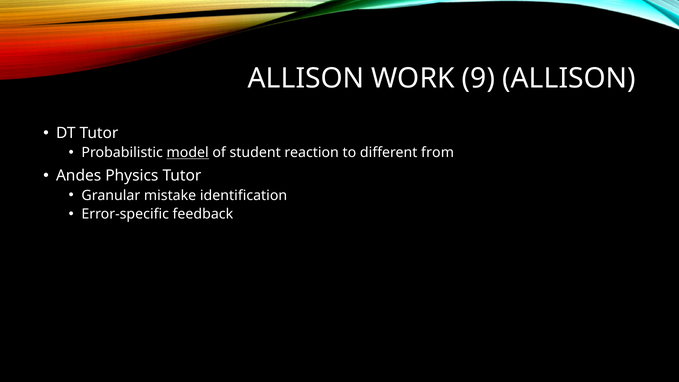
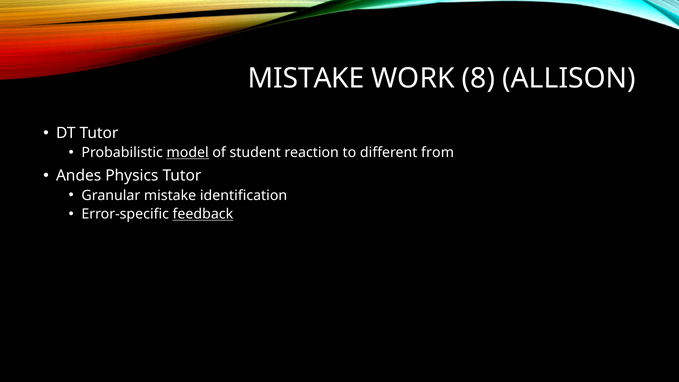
ALLISON: ALLISON -> MISTAKE (306, 78)
9: 9 -> 8 (478, 78)
feedback underline: none -> present (203, 214)
